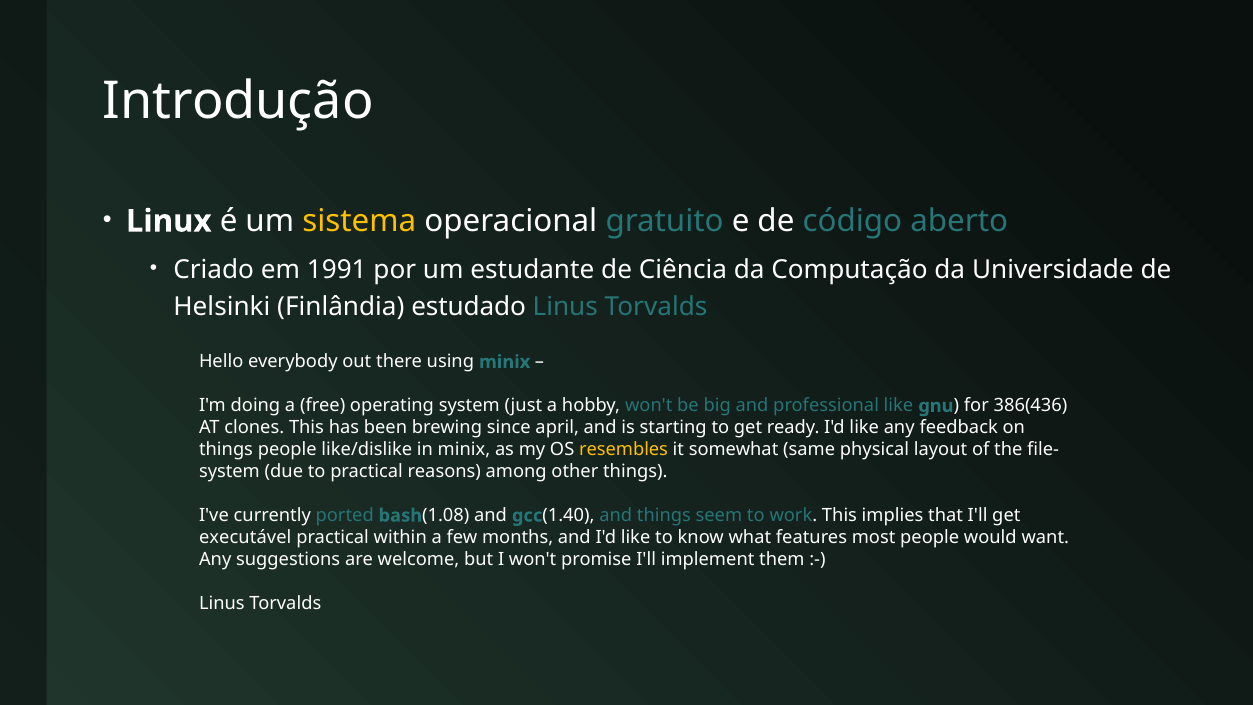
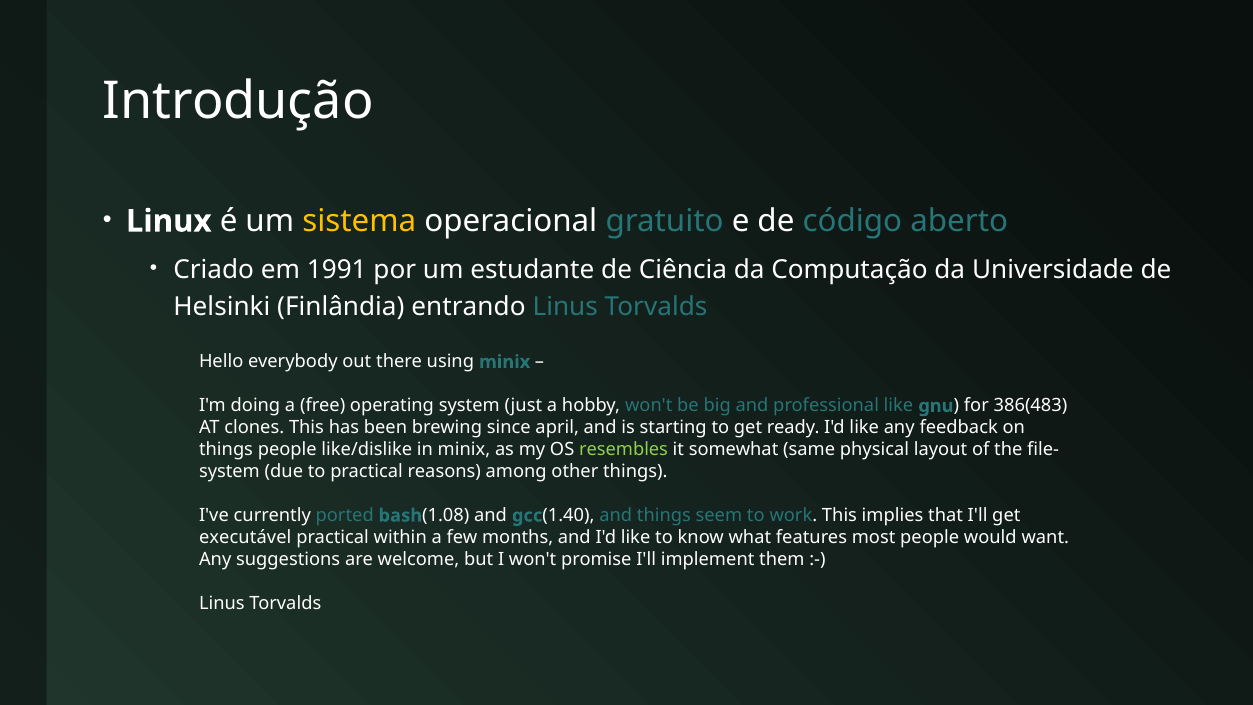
estudado: estudado -> entrando (468, 307)
386(436: 386(436 -> 386(483 (1030, 406)
resembles colour: yellow -> light green (624, 450)
